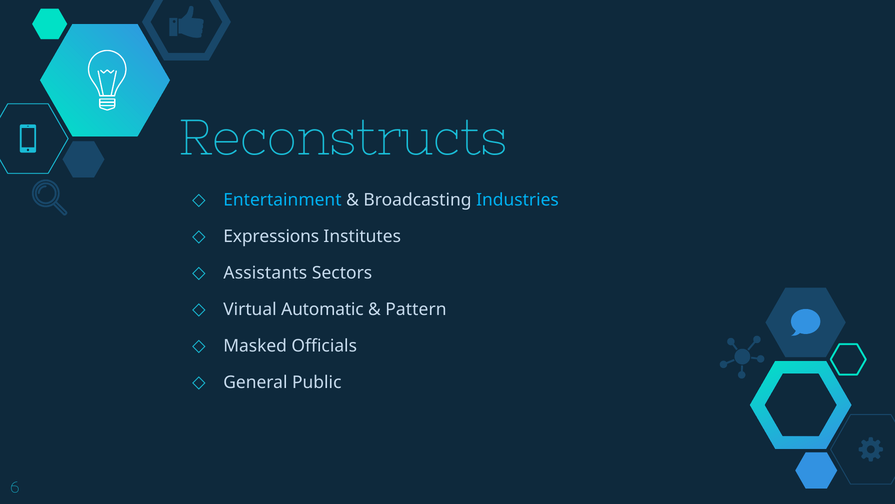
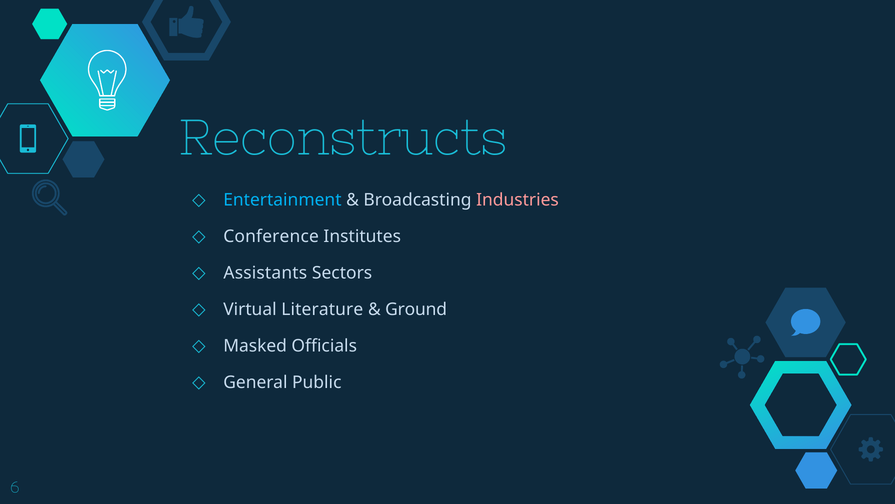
Industries colour: light blue -> pink (517, 200)
Expressions: Expressions -> Conference (271, 236)
Automatic: Automatic -> Literature (322, 309)
Pattern: Pattern -> Ground (416, 309)
